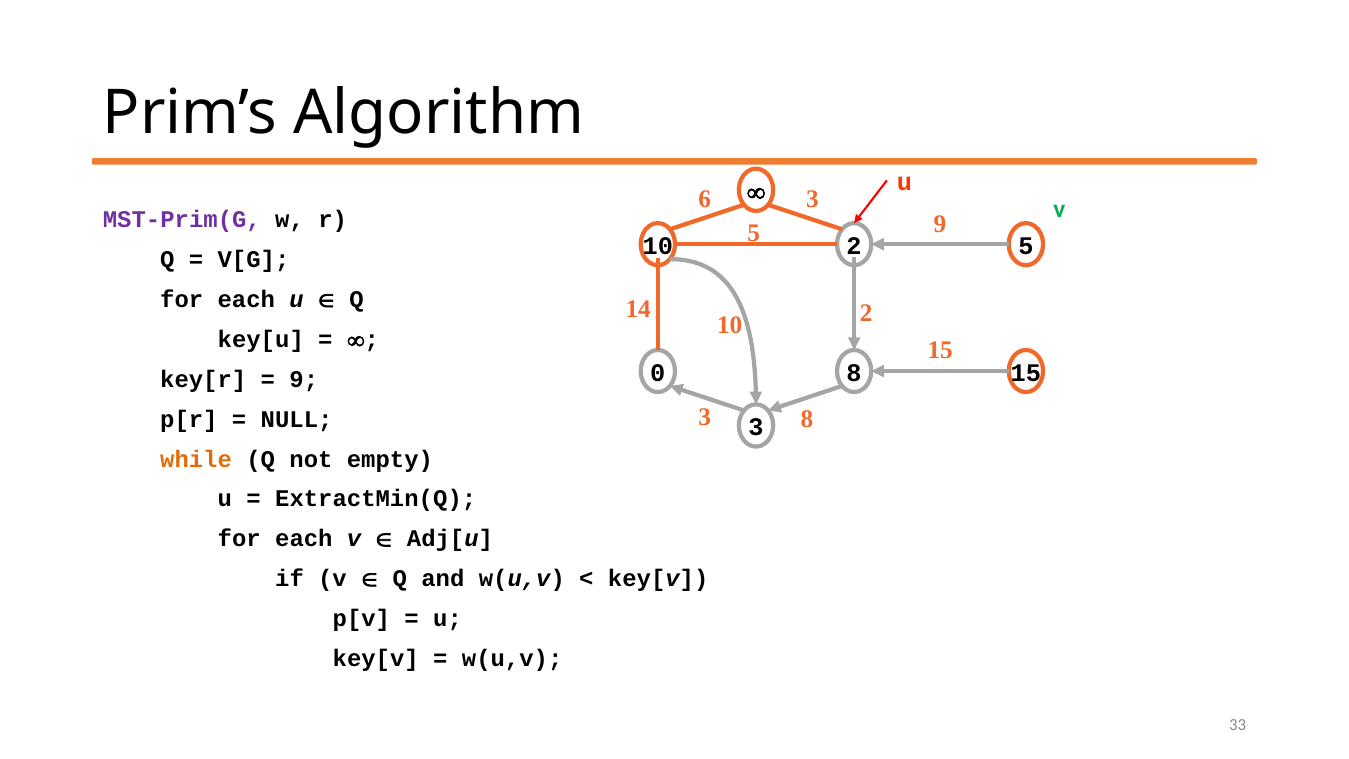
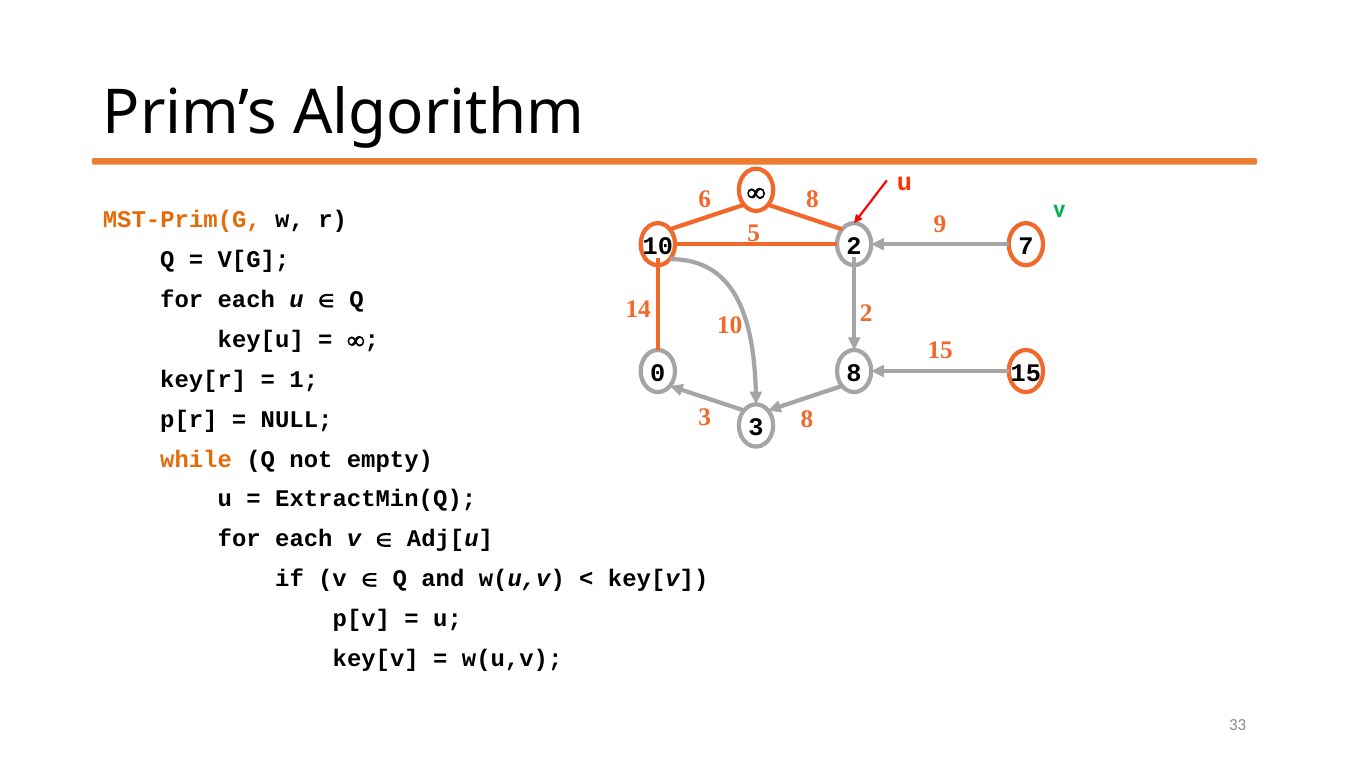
6 3: 3 -> 8 (812, 199)
MST-Prim(G colour: purple -> orange (182, 220)
5: 5 -> 7 (1026, 246)
9: 9 -> 1 (304, 379)
